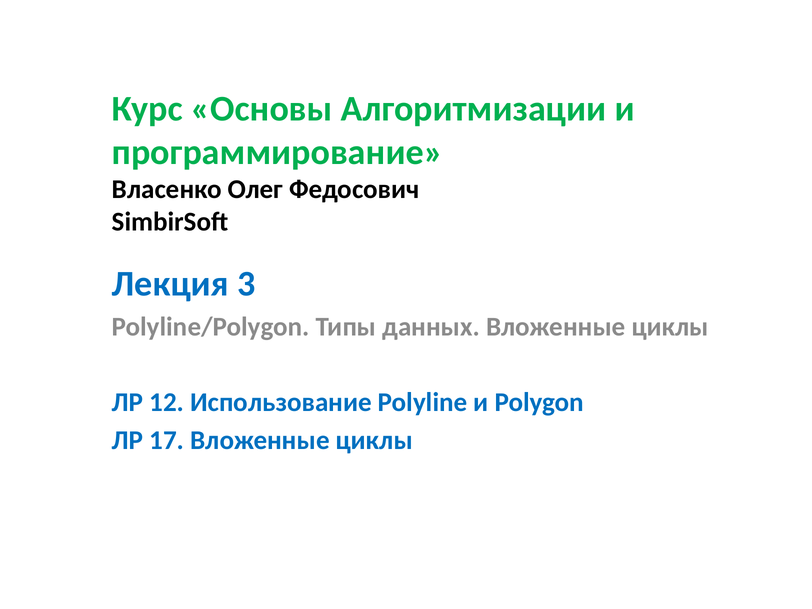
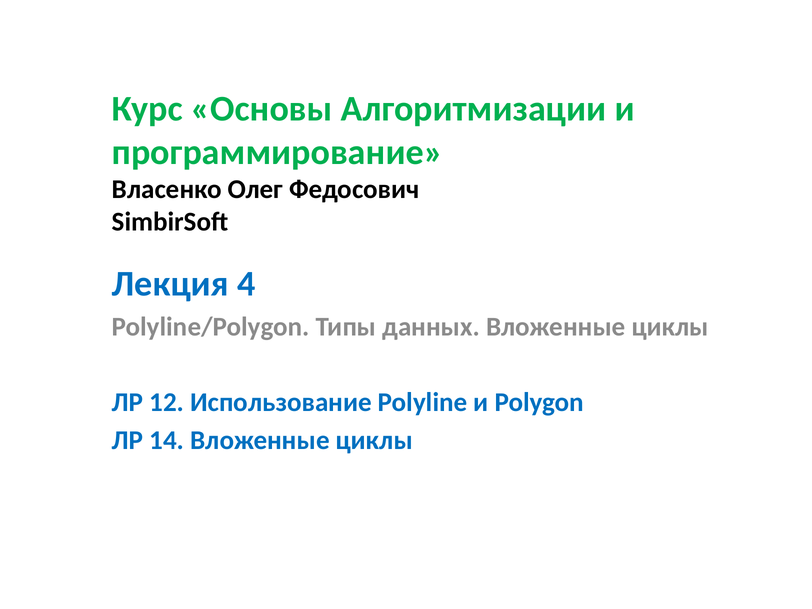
3: 3 -> 4 (246, 284)
17: 17 -> 14 (167, 440)
